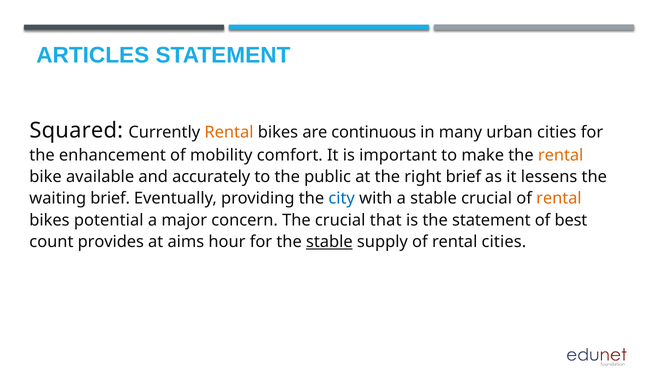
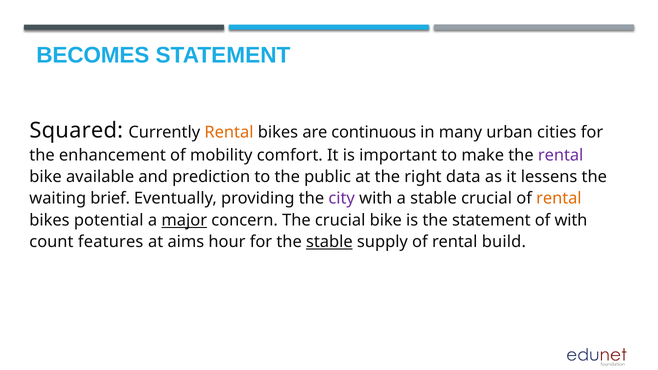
ARTICLES: ARTICLES -> BECOMES (93, 55)
rental colour: orange -> purple (561, 155)
accurately: accurately -> prediction (211, 177)
right brief: brief -> data (463, 177)
city colour: blue -> purple (342, 199)
major underline: none -> present (184, 220)
crucial that: that -> bike (386, 220)
of best: best -> with (571, 220)
provides: provides -> features (111, 242)
rental cities: cities -> build (504, 242)
